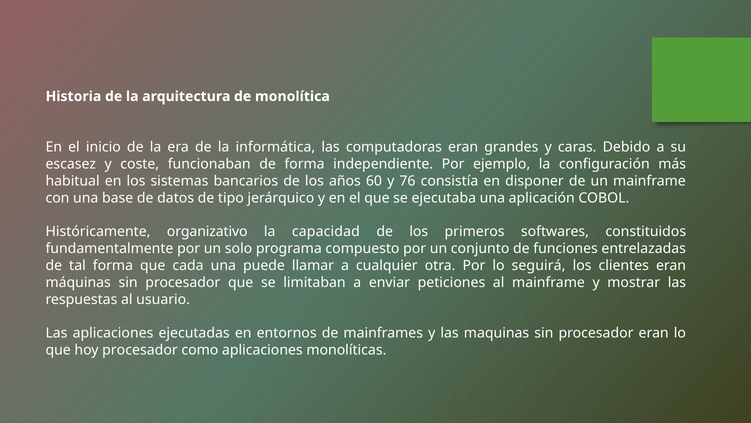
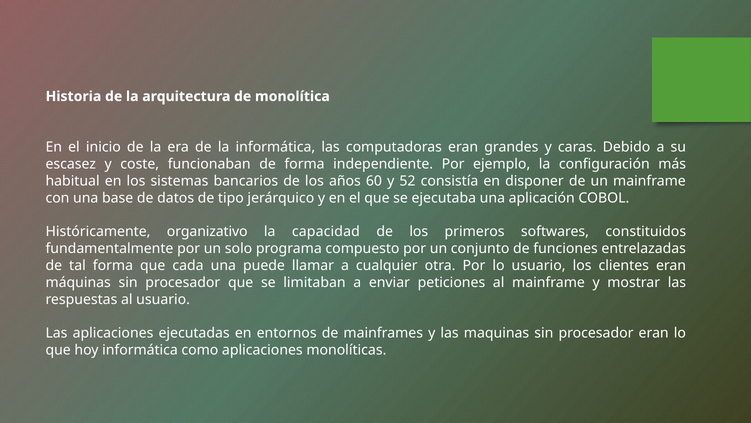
76: 76 -> 52 (407, 181)
lo seguirá: seguirá -> usuario (539, 265)
hoy procesador: procesador -> informática (140, 350)
